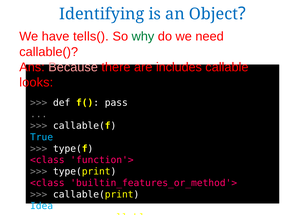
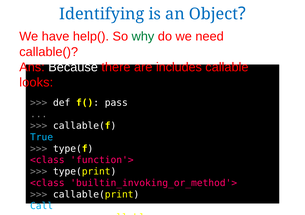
tells(: tells( -> help( (91, 37)
Because colour: pink -> white (73, 67)
builtin_features_or_method'>: builtin_features_or_method'> -> builtin_invoking_or_method'> (154, 183)
Idea: Idea -> Call (42, 206)
